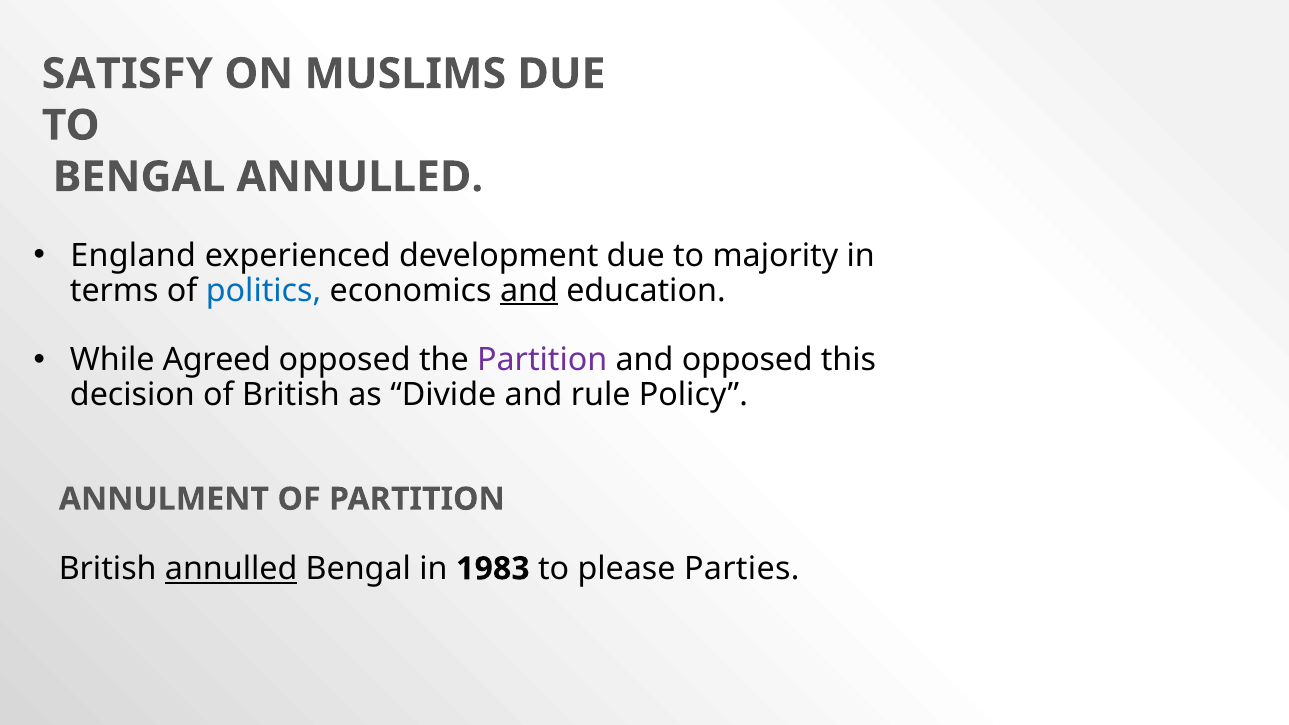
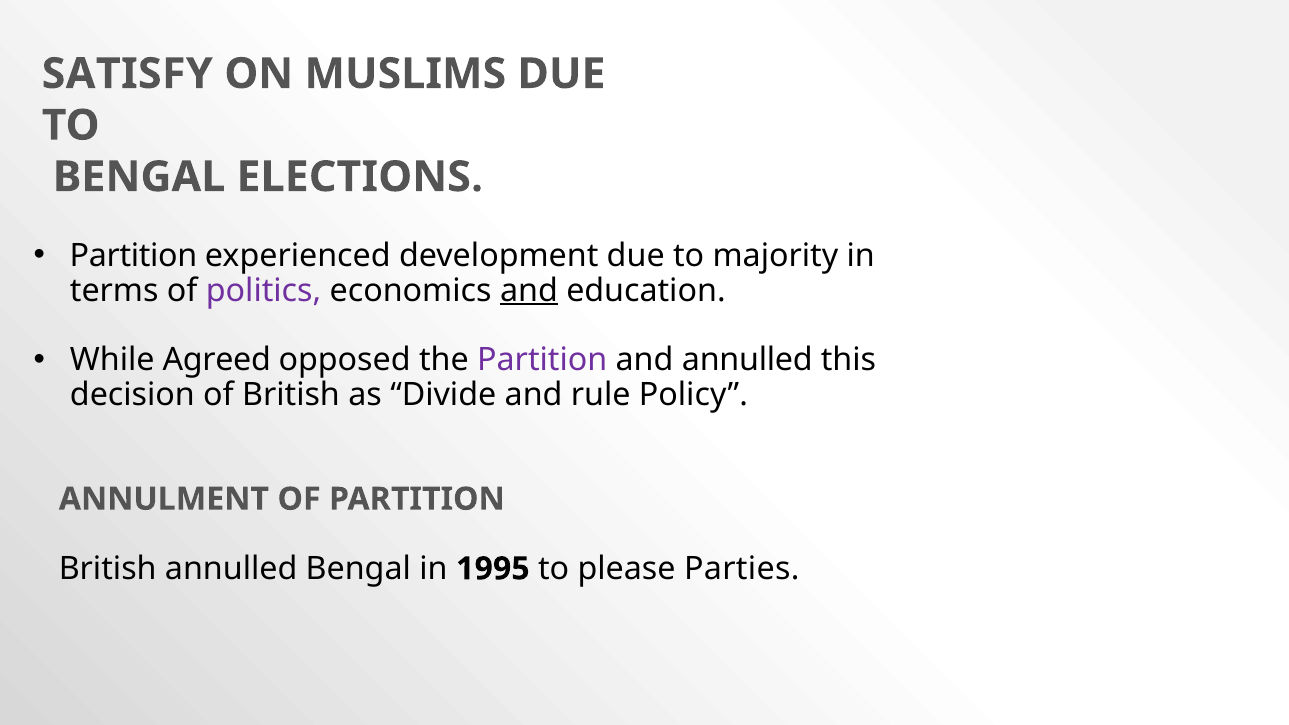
BENGAL ANNULLED: ANNULLED -> ELECTIONS (360, 177)
England: England -> Partition (133, 256)
politics colour: blue -> purple (264, 290)
and opposed: opposed -> annulled (747, 360)
annulled underline: present -> none (231, 569)
1983: 1983 -> 1995 (493, 569)
